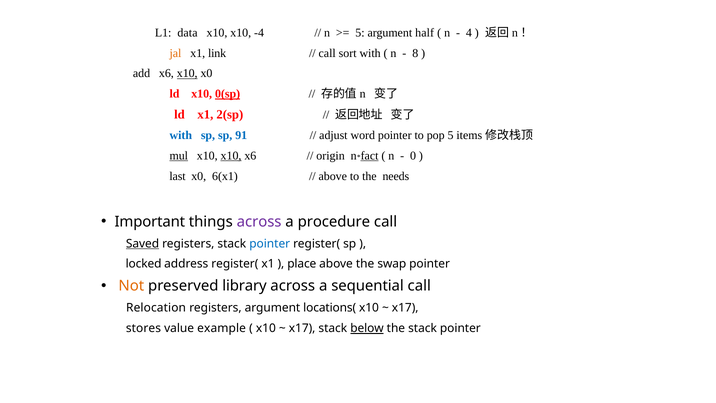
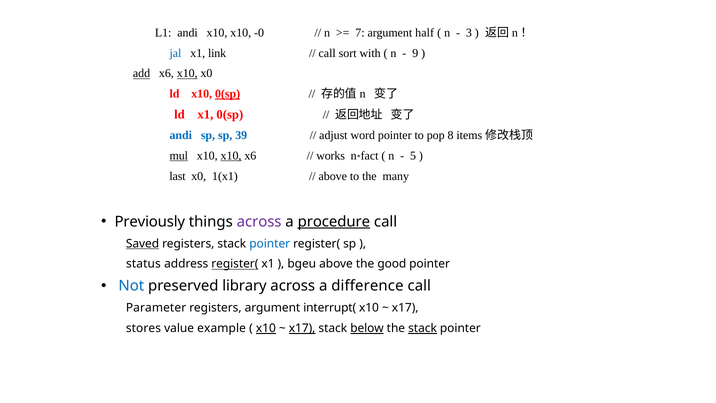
L1 data: data -> andi (188, 33)
-4: -4 -> -0 (259, 33)
5: 5 -> 7 (360, 33)
4: 4 -> 3 (469, 33)
jal colour: orange -> blue (175, 53)
8: 8 -> 9 (415, 53)
add underline: none -> present (142, 73)
x1 2(sp: 2(sp -> 0(sp (230, 115)
with: with -> andi (181, 135)
91: 91 -> 39 (241, 135)
pop 5: 5 -> 8 (451, 135)
origin: origin -> works (331, 156)
fact underline: present -> none (370, 156)
0: 0 -> 5 (413, 156)
6(x1: 6(x1 -> 1(x1 (225, 176)
needs: needs -> many (396, 176)
Important: Important -> Previously (150, 222)
procedure underline: none -> present (334, 222)
locked: locked -> status (143, 264)
register( underline: none -> present (235, 264)
place: place -> bgeu (302, 264)
swap: swap -> good (392, 264)
Not colour: orange -> blue (131, 286)
sequential: sequential -> difference (367, 286)
Relocation: Relocation -> Parameter (156, 308)
locations(: locations( -> interrupt( (330, 308)
x10 underline: none -> present (266, 328)
x17 underline: none -> present (302, 328)
stack underline: none -> present (423, 328)
